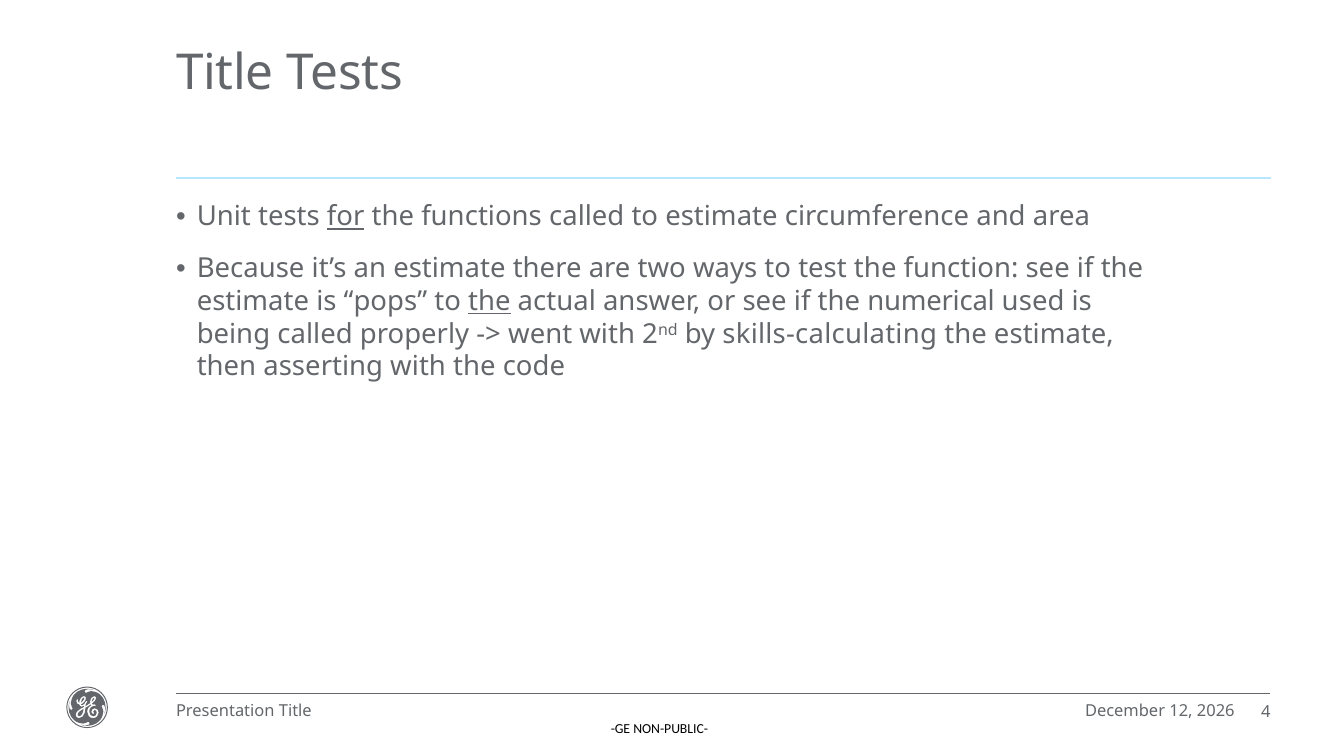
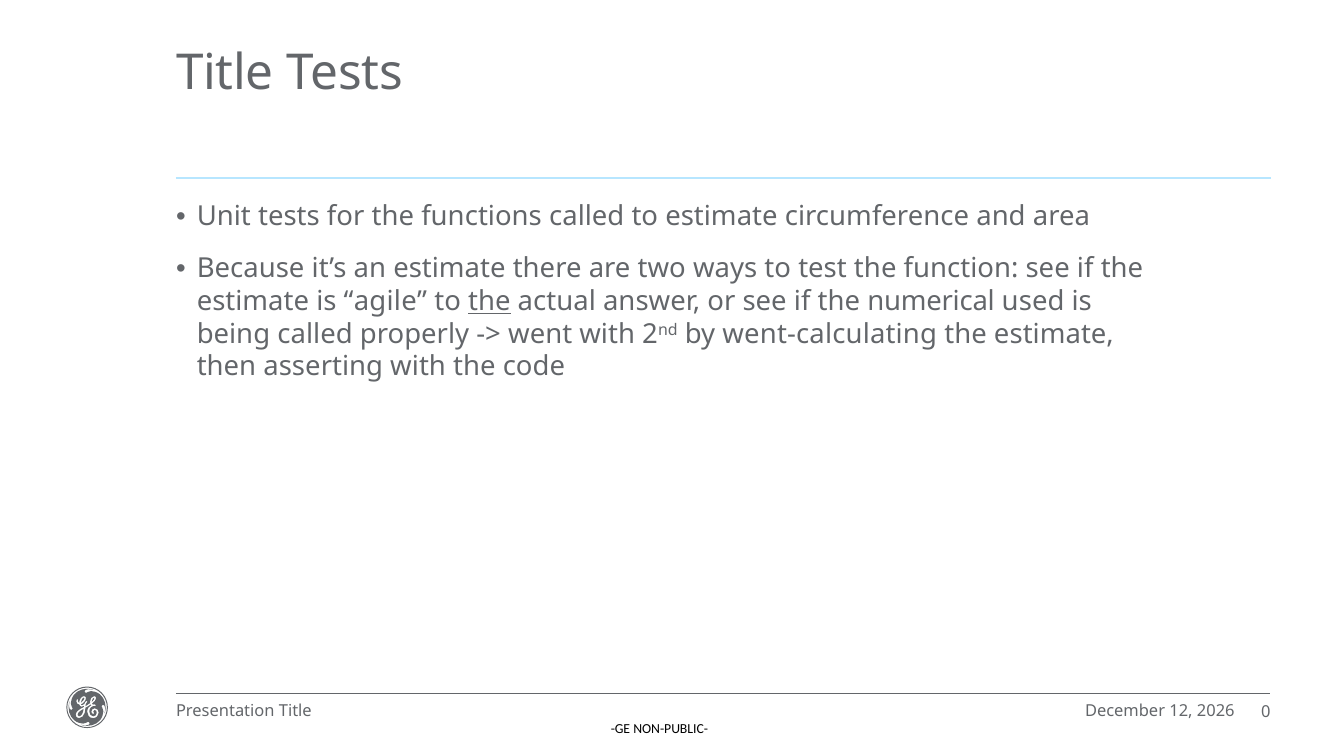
for underline: present -> none (346, 217)
pops: pops -> agile (385, 301)
skills-calculating: skills-calculating -> went-calculating (830, 334)
4: 4 -> 0 (1266, 712)
